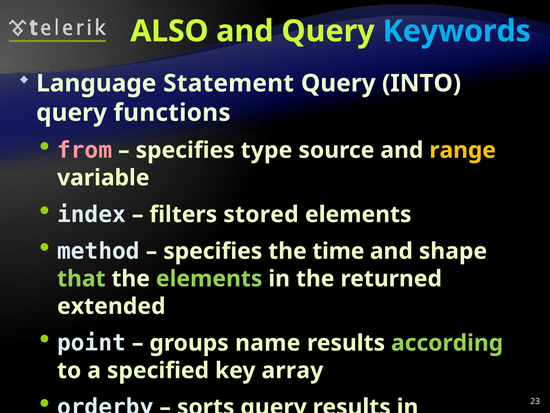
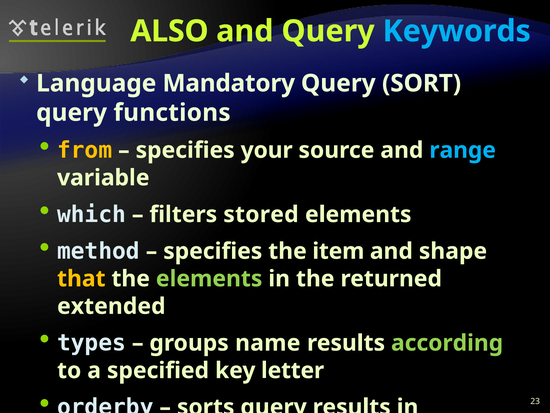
Statement: Statement -> Mandatory (229, 83)
INTO: INTO -> SORT (422, 83)
from colour: pink -> yellow (85, 150)
type: type -> your (267, 150)
range colour: yellow -> light blue (463, 150)
index: index -> which (92, 214)
time: time -> item (338, 251)
that colour: light green -> yellow (81, 278)
point: point -> types (92, 343)
array: array -> letter (293, 370)
